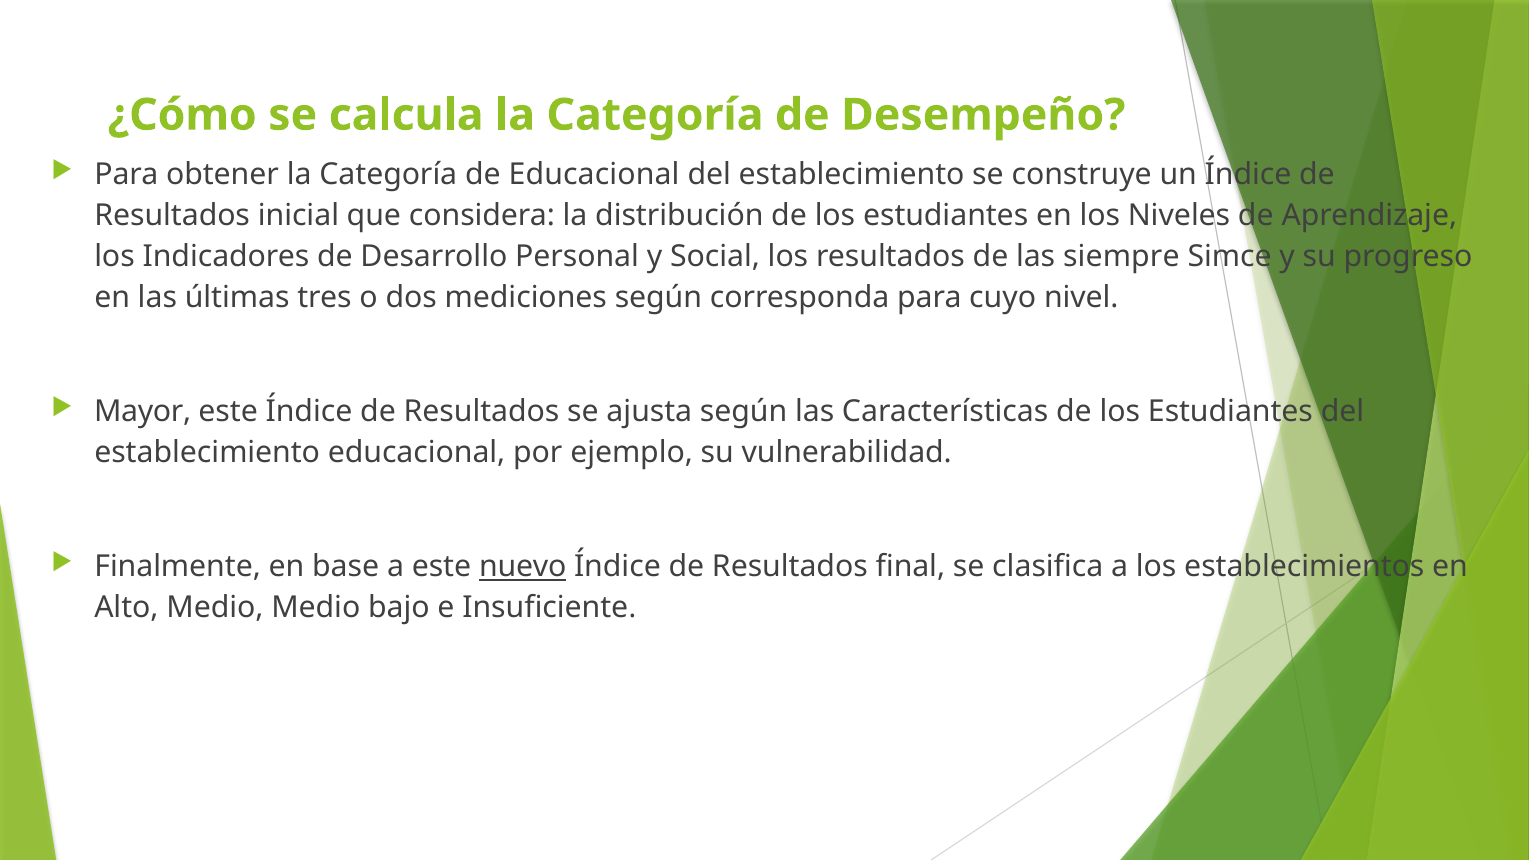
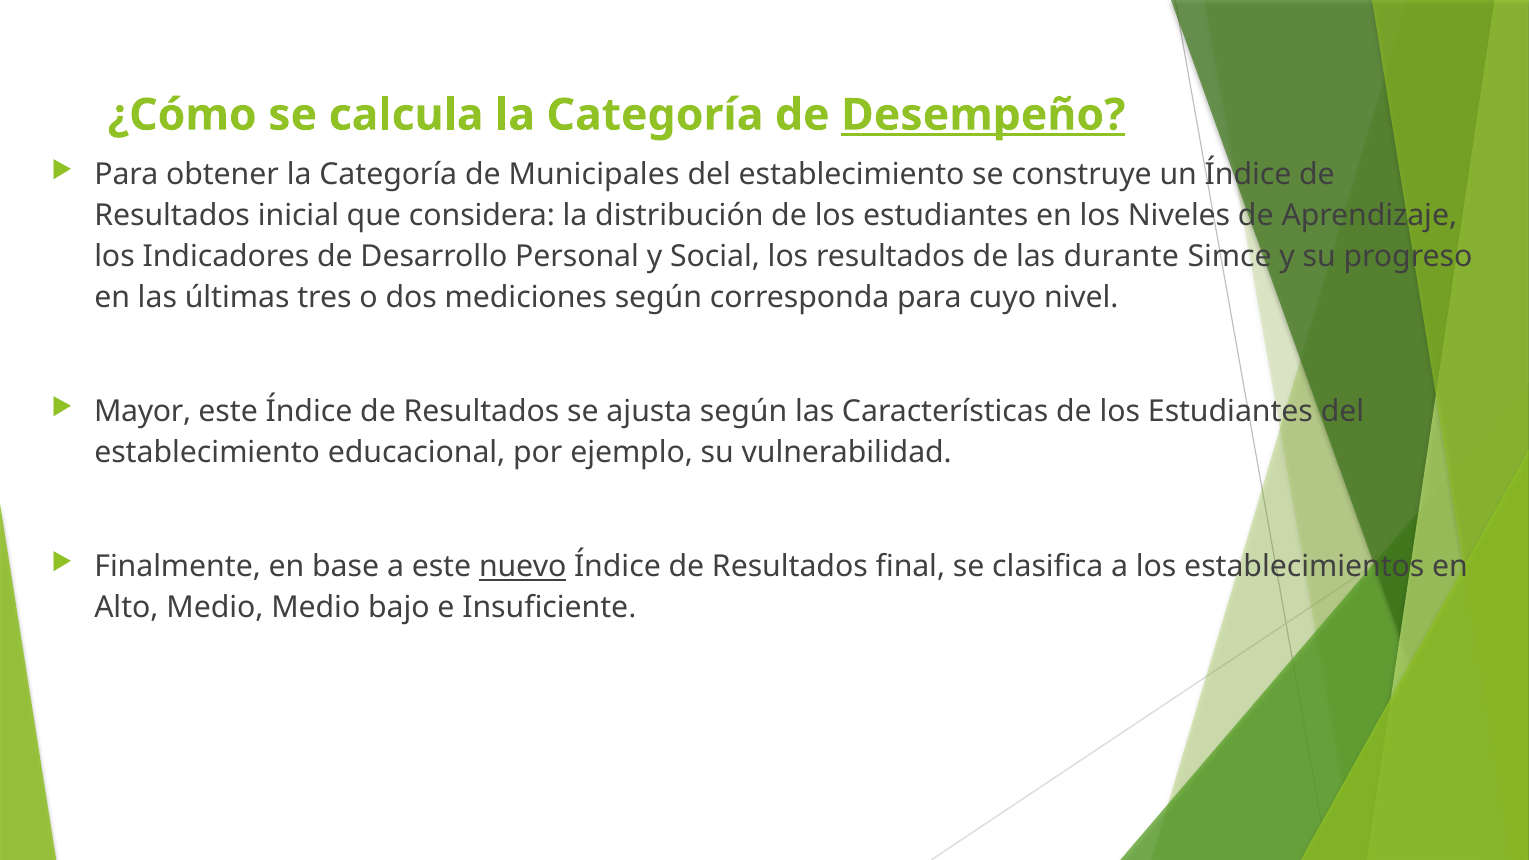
Desempeño underline: none -> present (983, 115)
de Educacional: Educacional -> Municipales (594, 174)
siempre: siempre -> durante (1121, 256)
